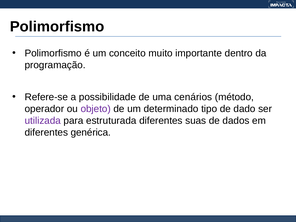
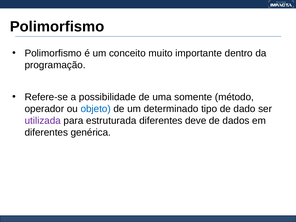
cenários: cenários -> somente (193, 97)
objeto colour: purple -> blue (96, 109)
suas: suas -> deve (196, 121)
